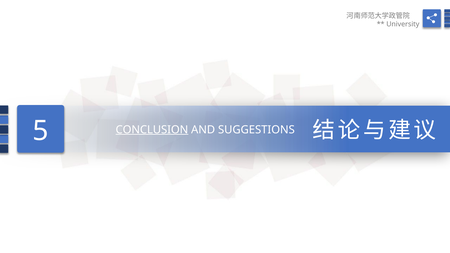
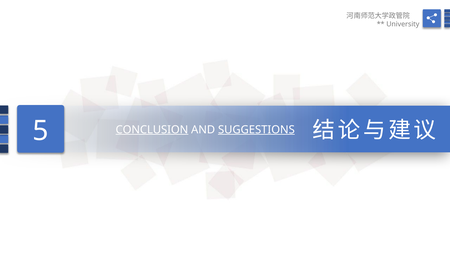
SUGGESTIONS underline: none -> present (256, 130)
